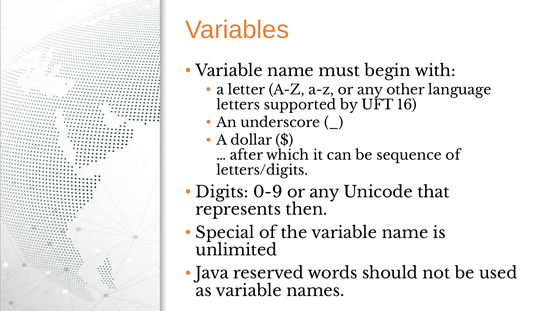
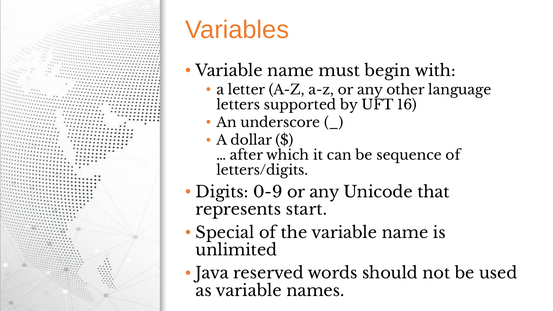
then: then -> start (306, 210)
